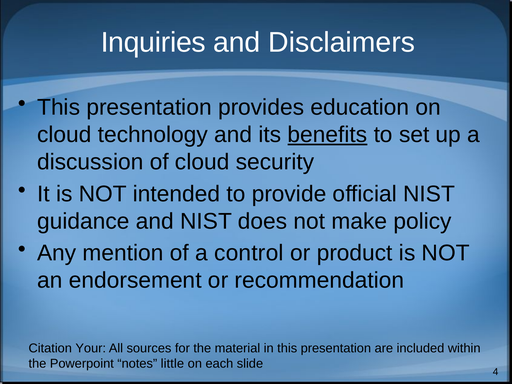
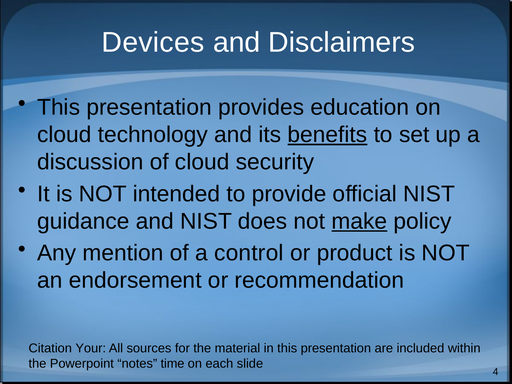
Inquiries: Inquiries -> Devices (153, 42)
make underline: none -> present (359, 221)
little: little -> time (173, 364)
